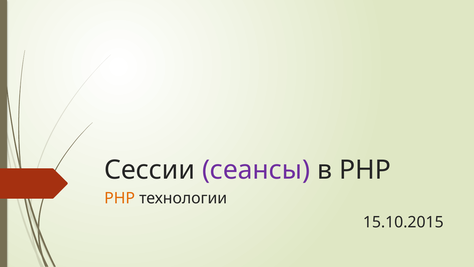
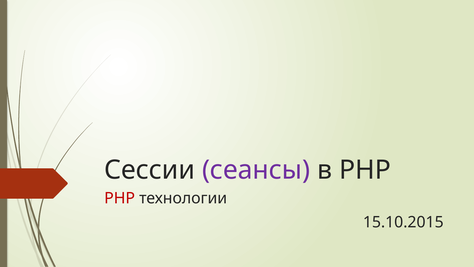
PHP colour: orange -> red (120, 198)
